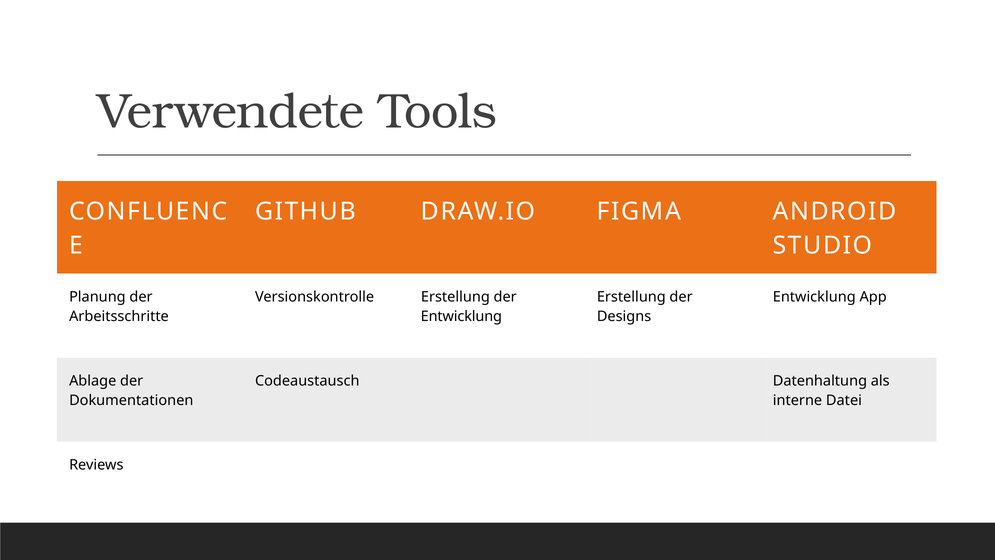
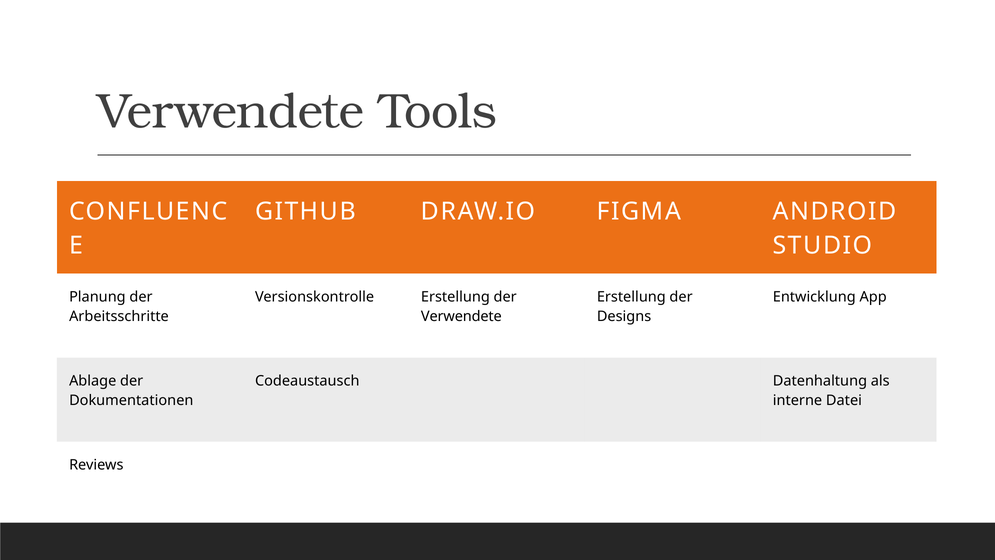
Entwicklung: Entwicklung -> Verwendete (461, 316)
